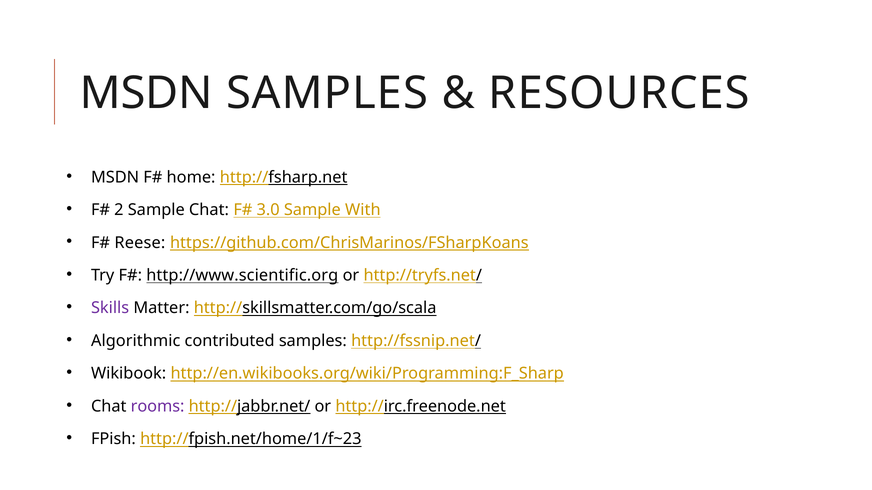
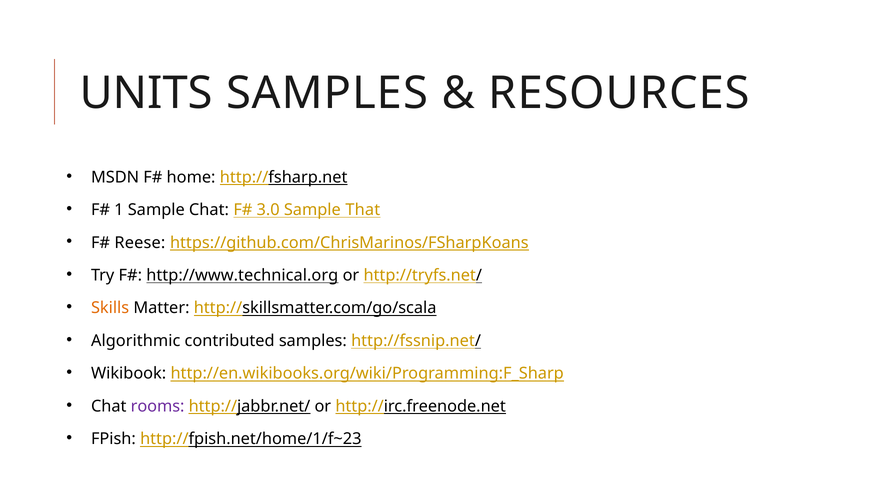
MSDN: MSDN -> UNITS (146, 94)
2: 2 -> 1 (119, 210)
With: With -> That (363, 210)
http://www.scientific.org: http://www.scientific.org -> http://www.technical.org (242, 276)
Skills colour: purple -> orange (110, 308)
